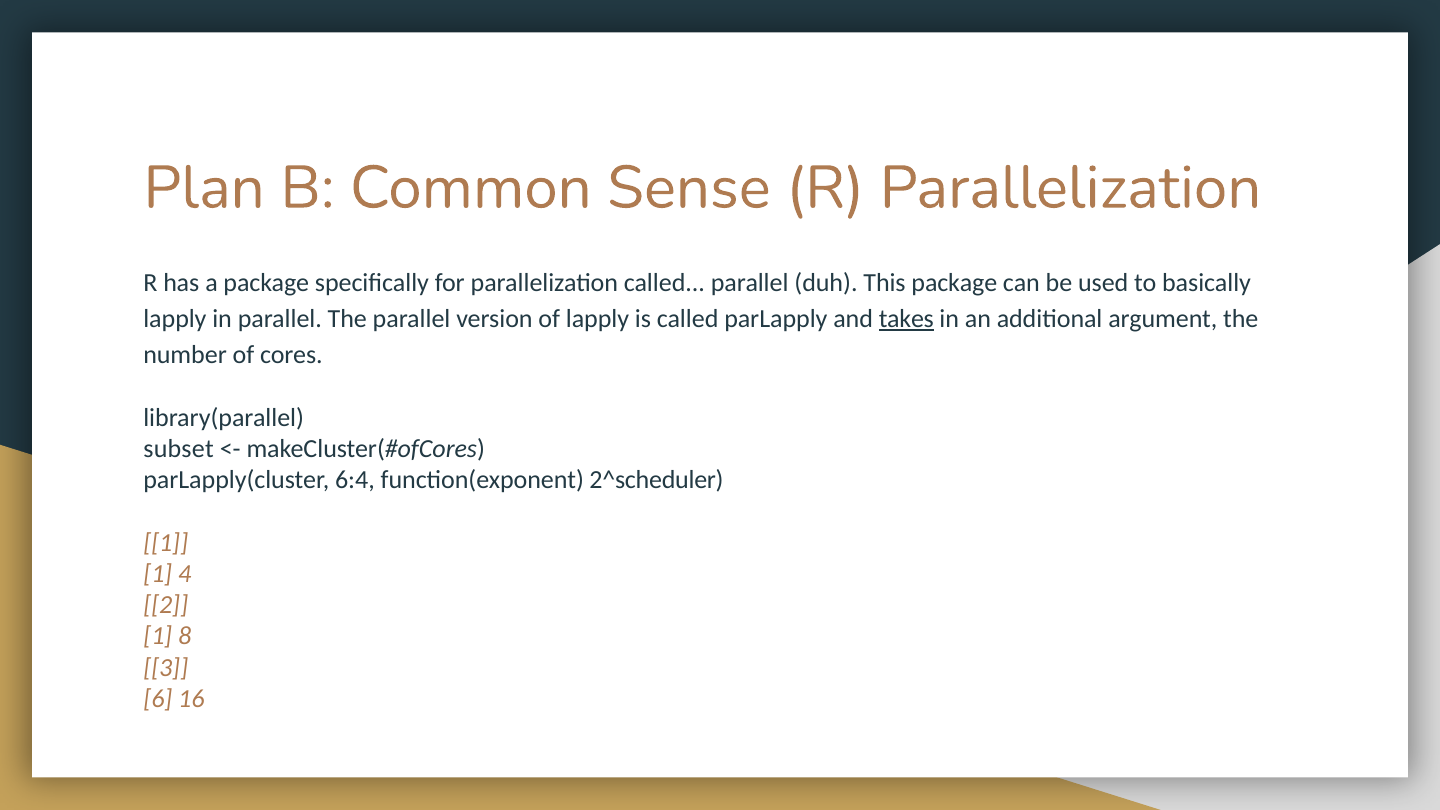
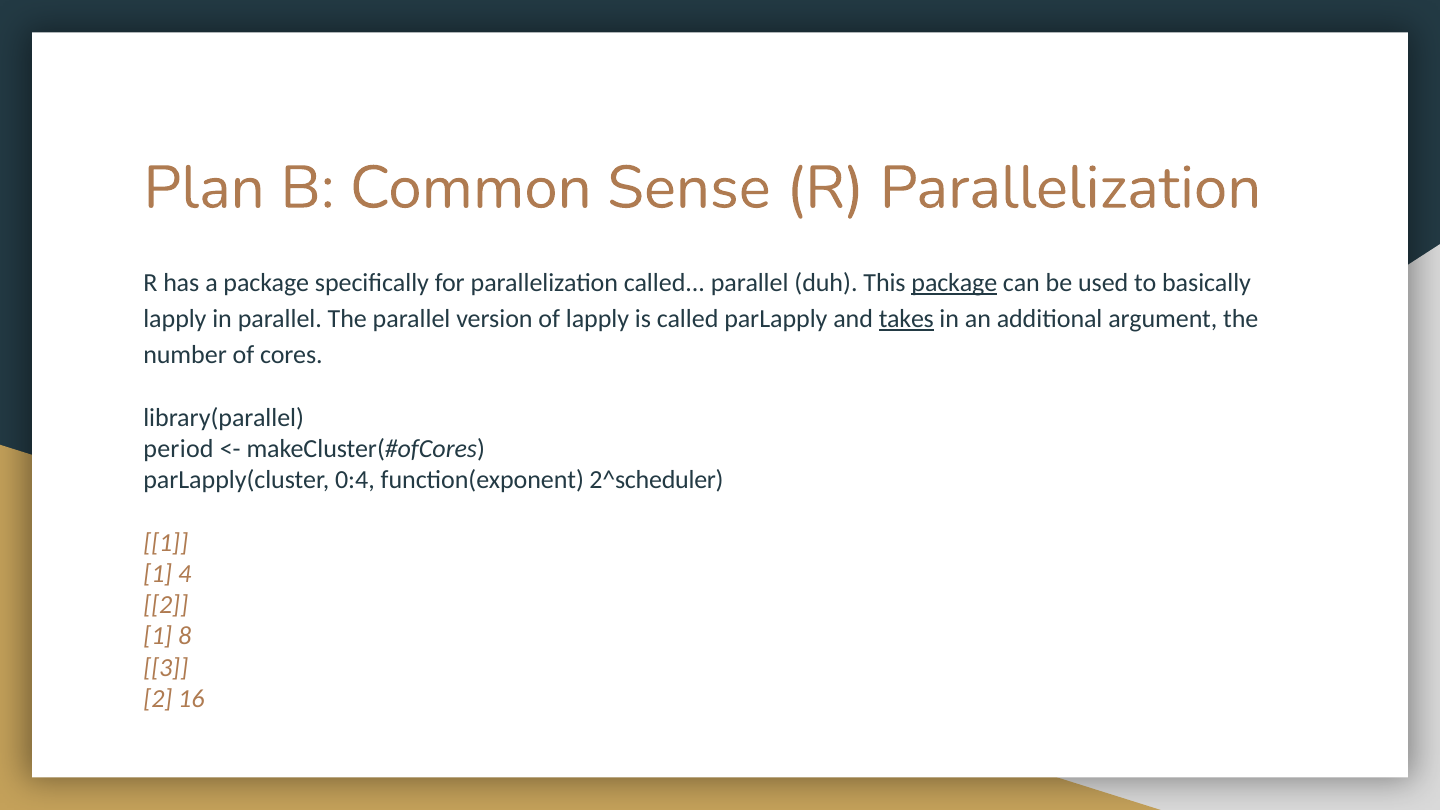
package underline: none -> present (954, 283)
subset: subset -> period (179, 449)
6:4: 6:4 -> 0:4 (355, 480)
6: 6 -> 2 (158, 699)
